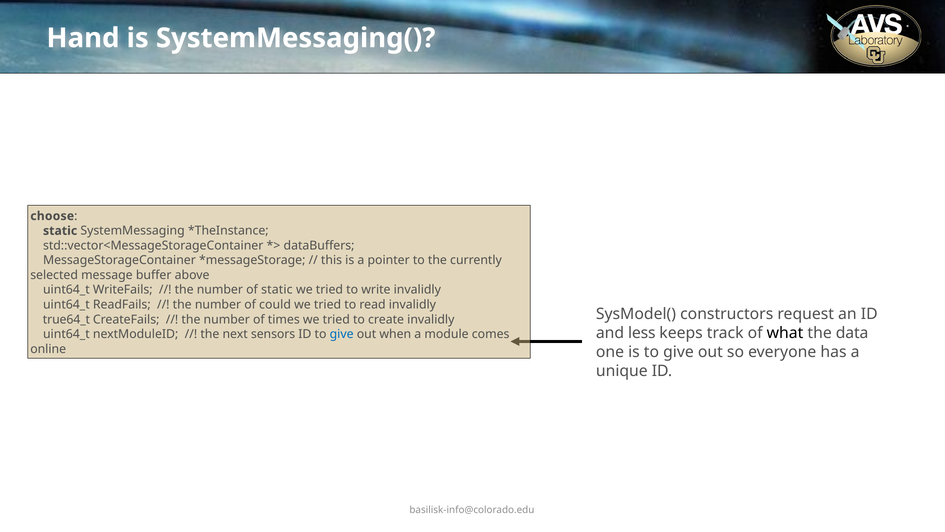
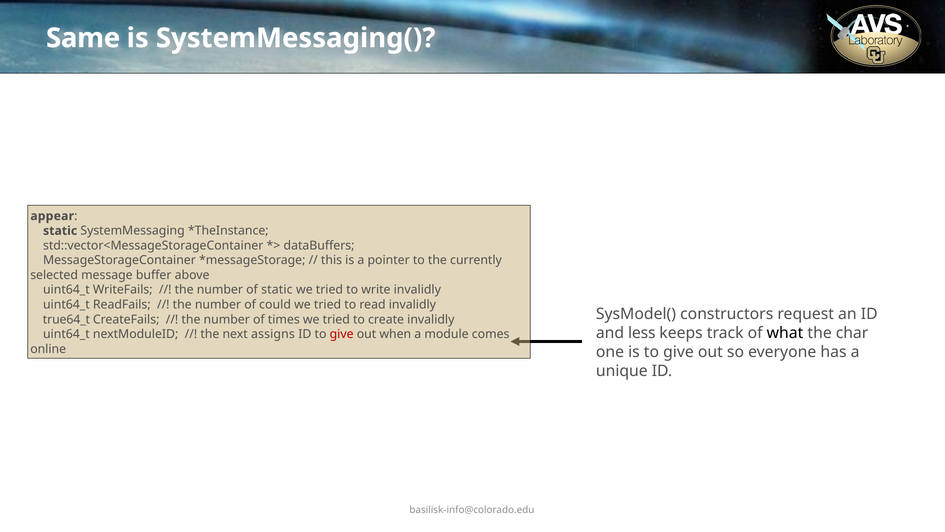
Hand: Hand -> Same (83, 38)
choose: choose -> appear (52, 216)
data: data -> char (852, 333)
sensors: sensors -> assigns (273, 334)
give colour: blue -> red (342, 334)
